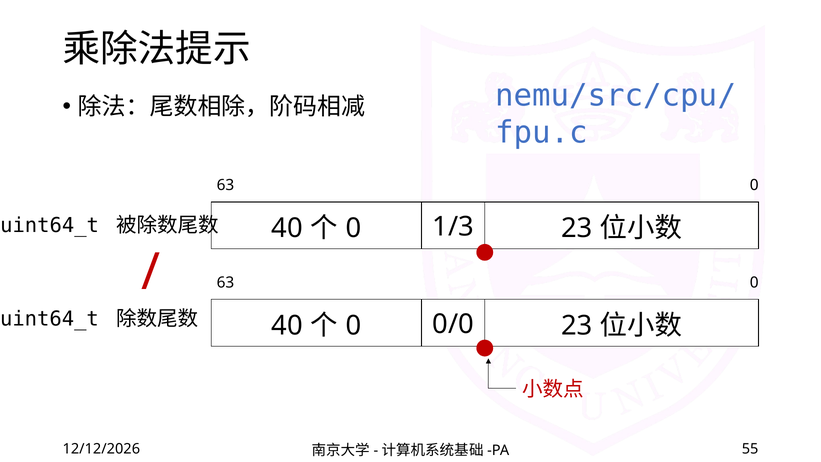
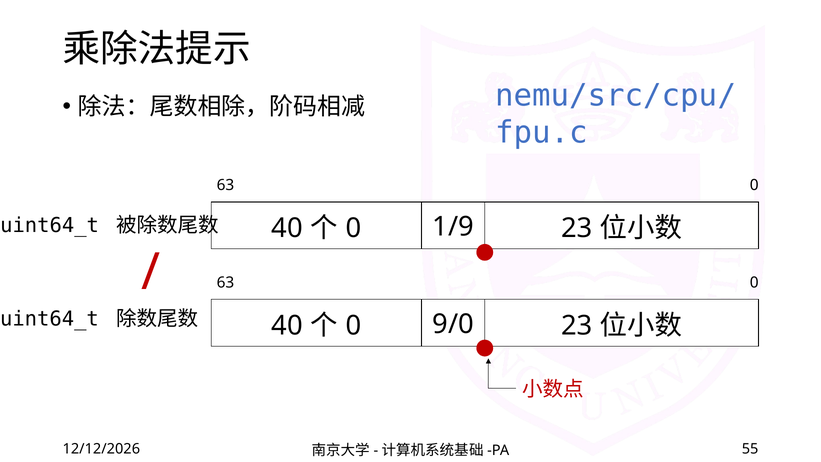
1/3: 1/3 -> 1/9 (453, 227)
0/0: 0/0 -> 9/0 (453, 324)
